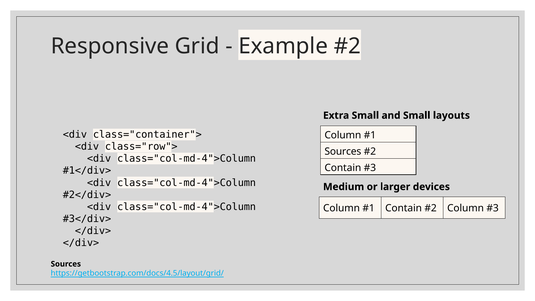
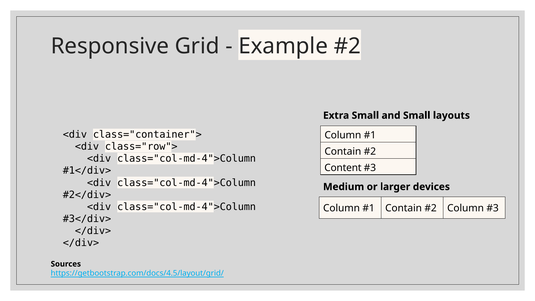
Sources: Sources -> Contain (343, 152)
Contain: Contain -> Content (343, 168)
